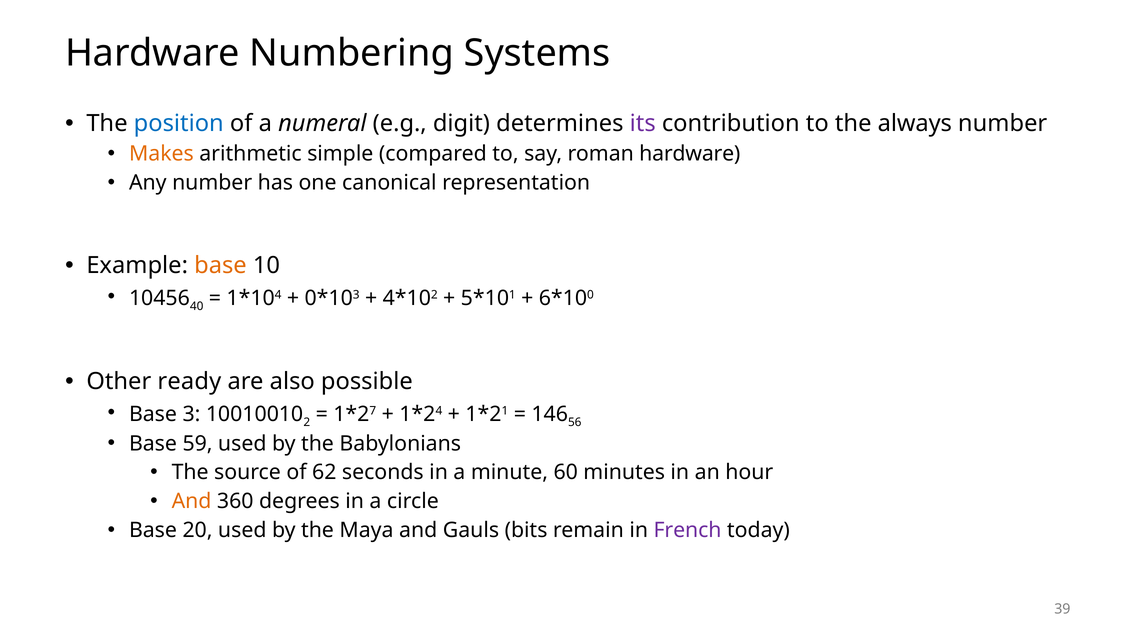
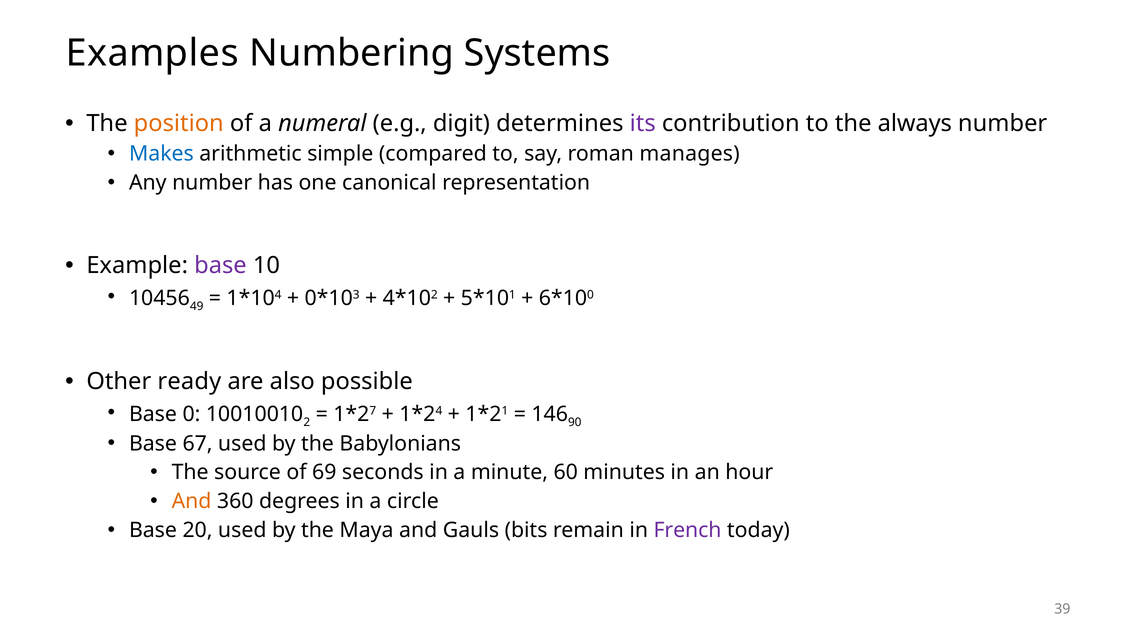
Hardware: Hardware -> Examples (152, 53)
position colour: blue -> orange (179, 123)
Makes colour: orange -> blue (161, 154)
roman hardware: hardware -> manages (690, 154)
base colour: orange -> purple (220, 265)
40: 40 -> 49 (197, 306)
3: 3 -> 0 (191, 414)
56: 56 -> 90 (575, 422)
59: 59 -> 67 (198, 443)
62: 62 -> 69 (324, 472)
